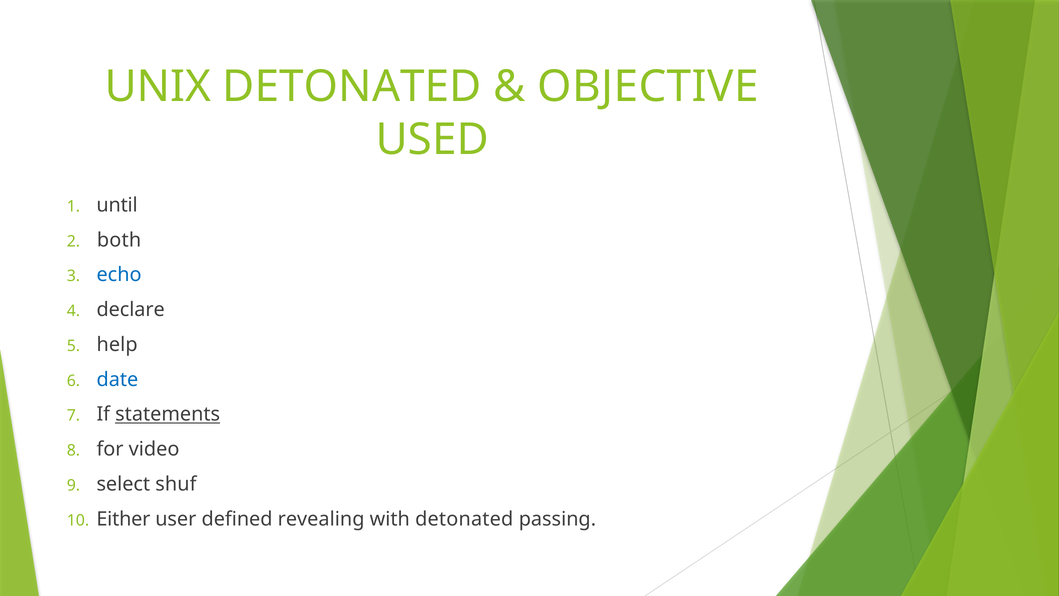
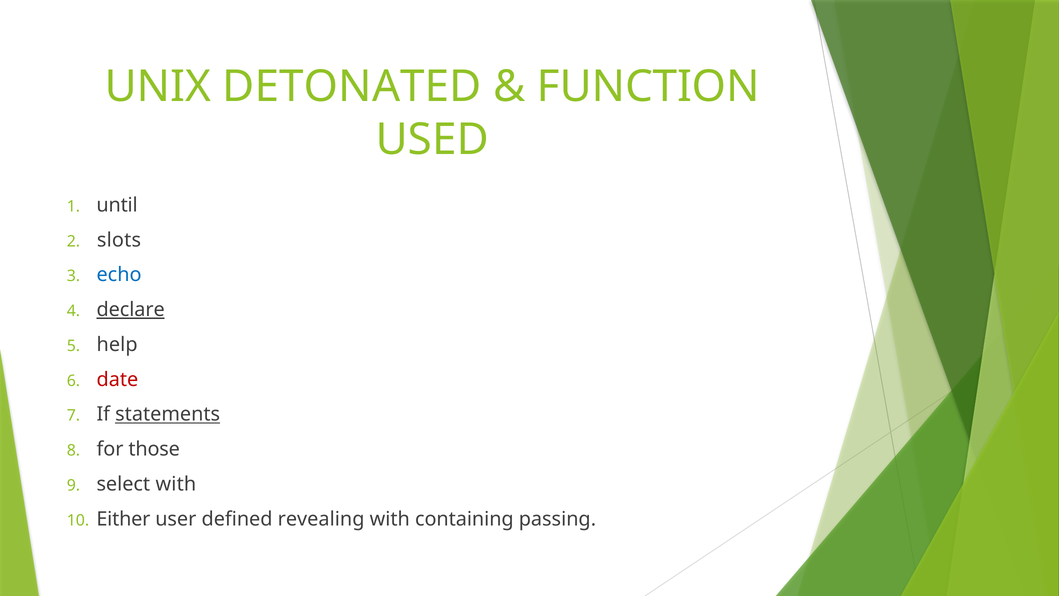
OBJECTIVE: OBJECTIVE -> FUNCTION (648, 86)
both: both -> slots (119, 240)
declare underline: none -> present (131, 310)
date colour: blue -> red (117, 379)
video: video -> those (154, 449)
select shuf: shuf -> with (176, 484)
with detonated: detonated -> containing (464, 519)
